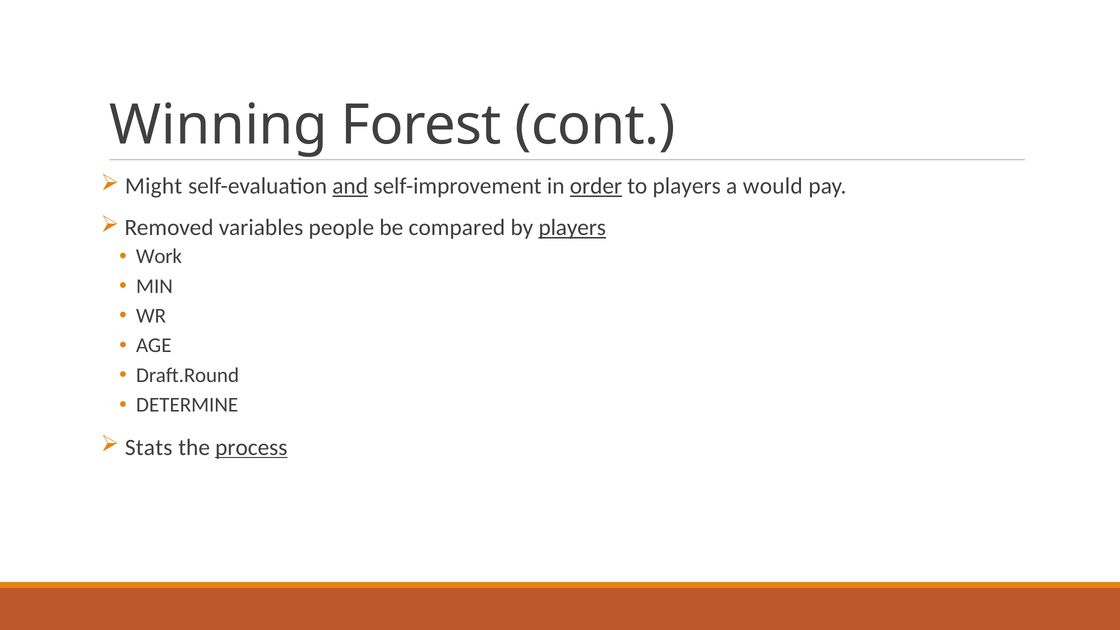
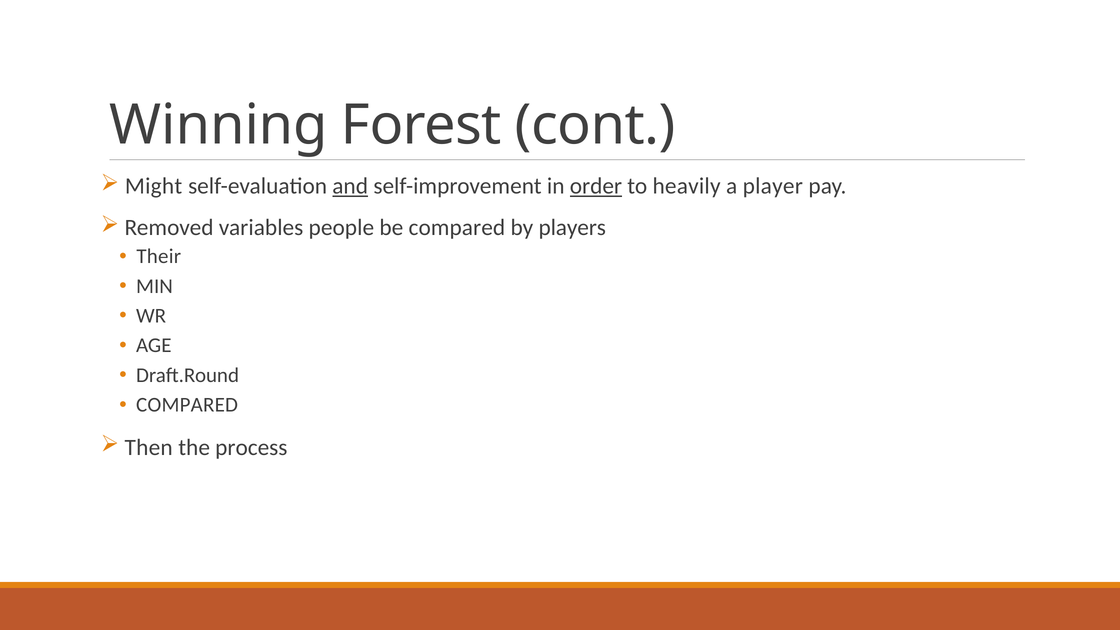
to players: players -> heavily (687, 186)
would: would -> player (773, 186)
players underline: present -> none (572, 228)
Work: Work -> Their (159, 256)
DETERMINE: DETERMINE -> COMPARED (187, 405)
Stats: Stats -> Then (149, 447)
process underline: present -> none (251, 447)
